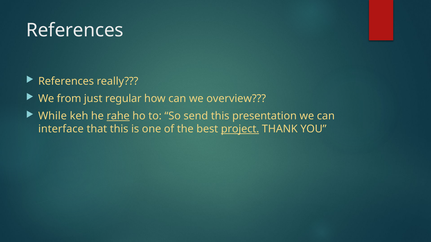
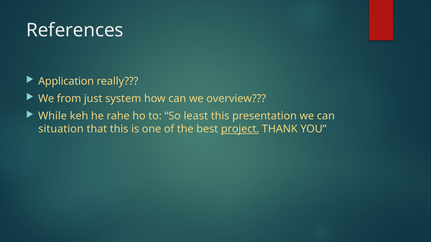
References: References -> Application (66, 81)
regular: regular -> system (123, 99)
rahe underline: present -> none (118, 116)
send: send -> least (196, 116)
interface: interface -> situation (61, 129)
